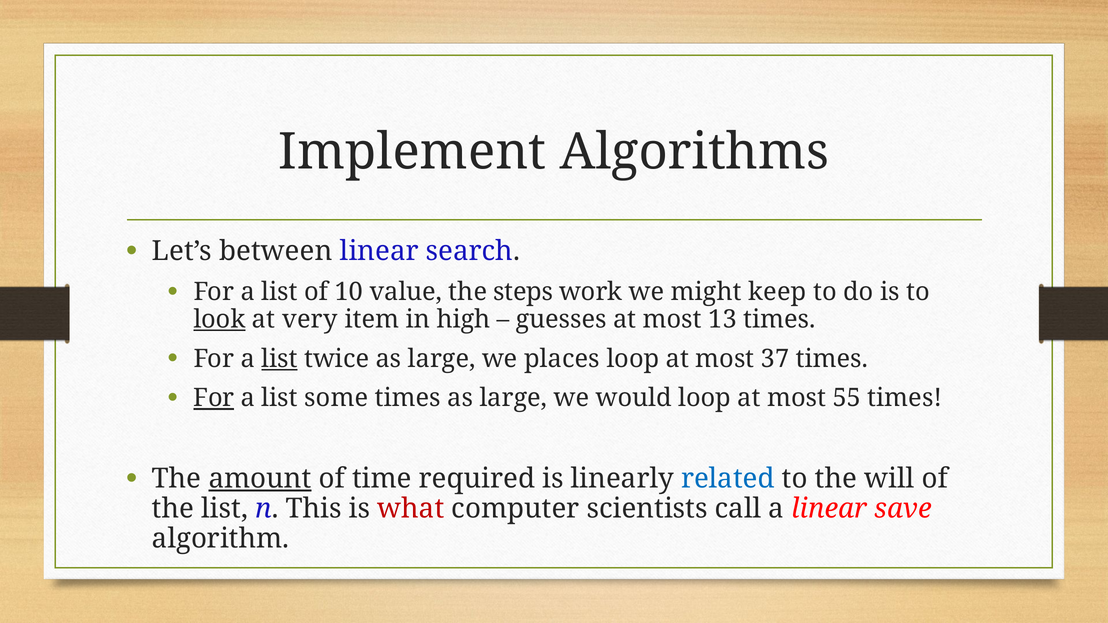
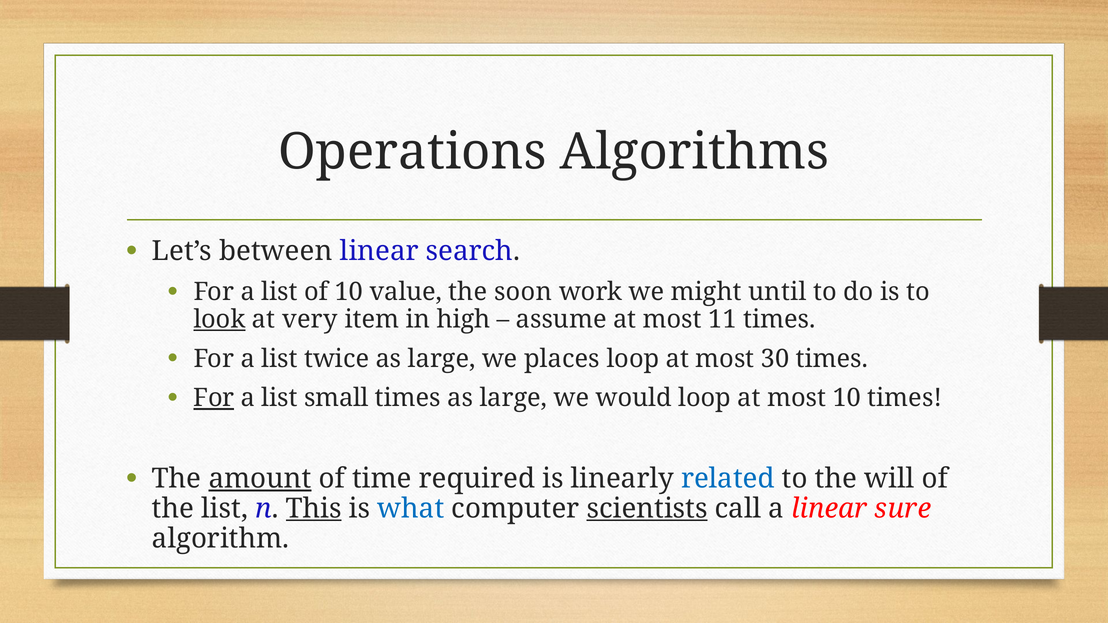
Implement: Implement -> Operations (412, 152)
steps: steps -> soon (523, 292)
keep: keep -> until (777, 292)
guesses: guesses -> assume (561, 319)
13: 13 -> 11 (723, 319)
list underline: present -> none (280, 359)
37: 37 -> 30 (775, 359)
some: some -> small (336, 398)
most 55: 55 -> 10 (847, 398)
This underline: none -> present (314, 509)
what colour: red -> blue (411, 509)
scientists underline: none -> present (647, 509)
save: save -> sure (903, 509)
